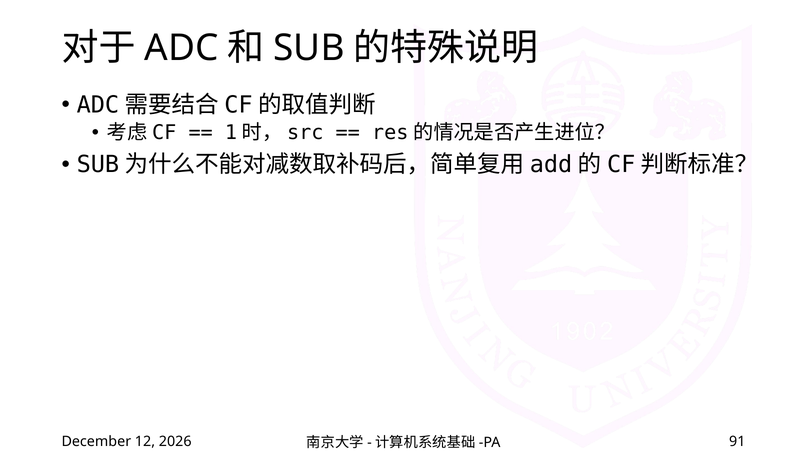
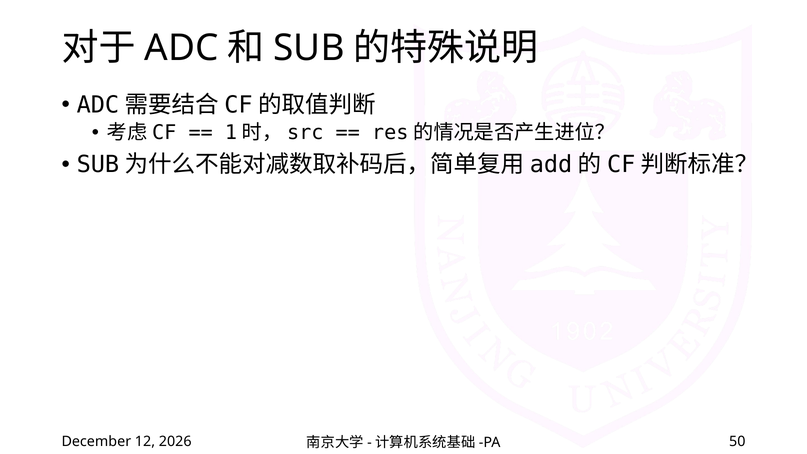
91: 91 -> 50 (737, 441)
